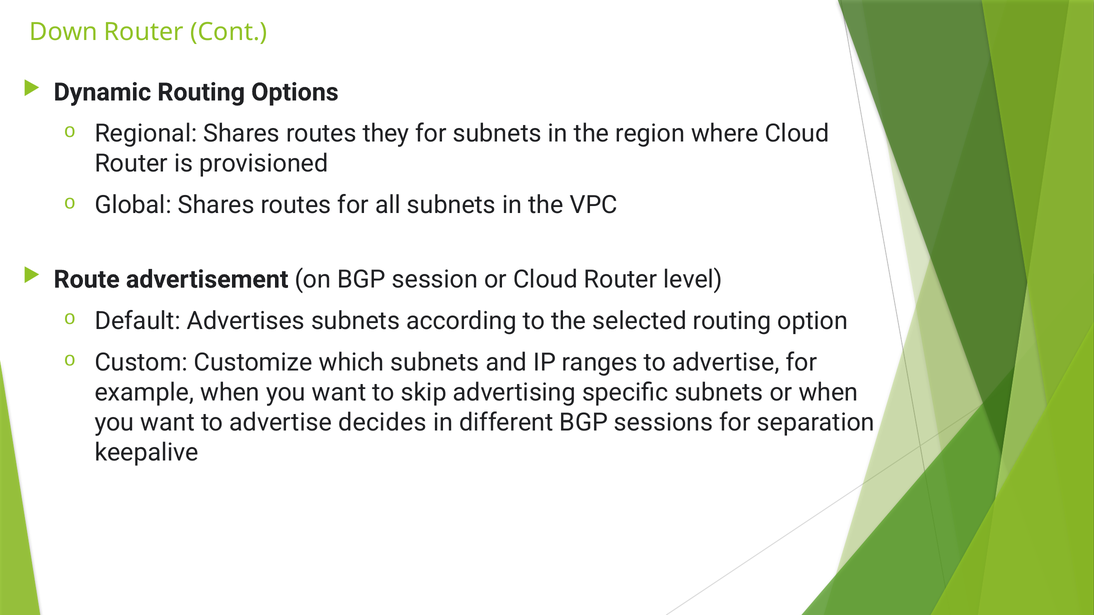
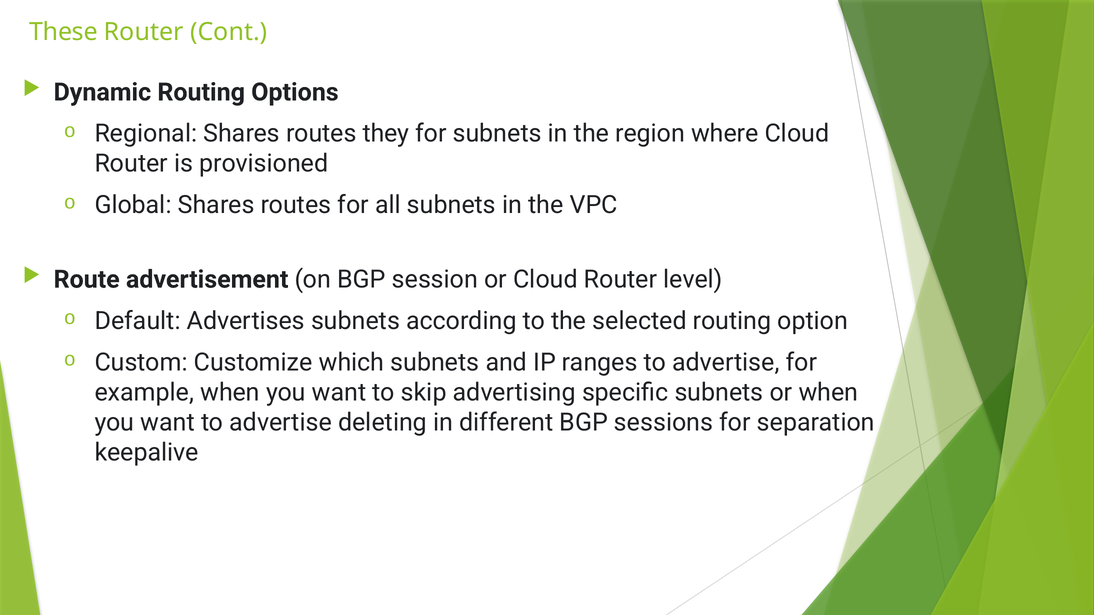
Down: Down -> These (64, 32)
decides: decides -> deleting (383, 423)
